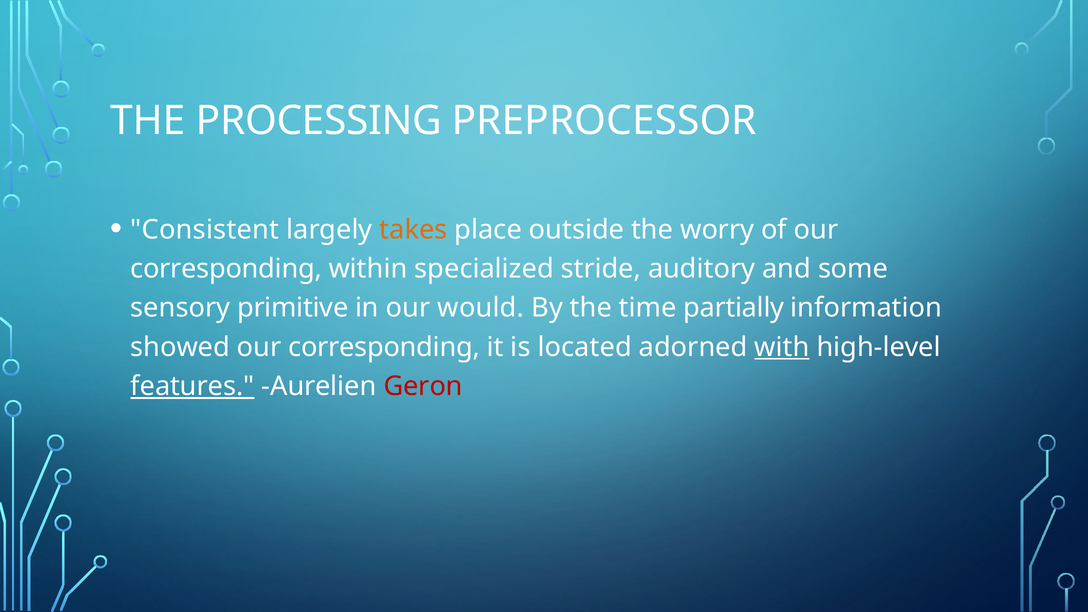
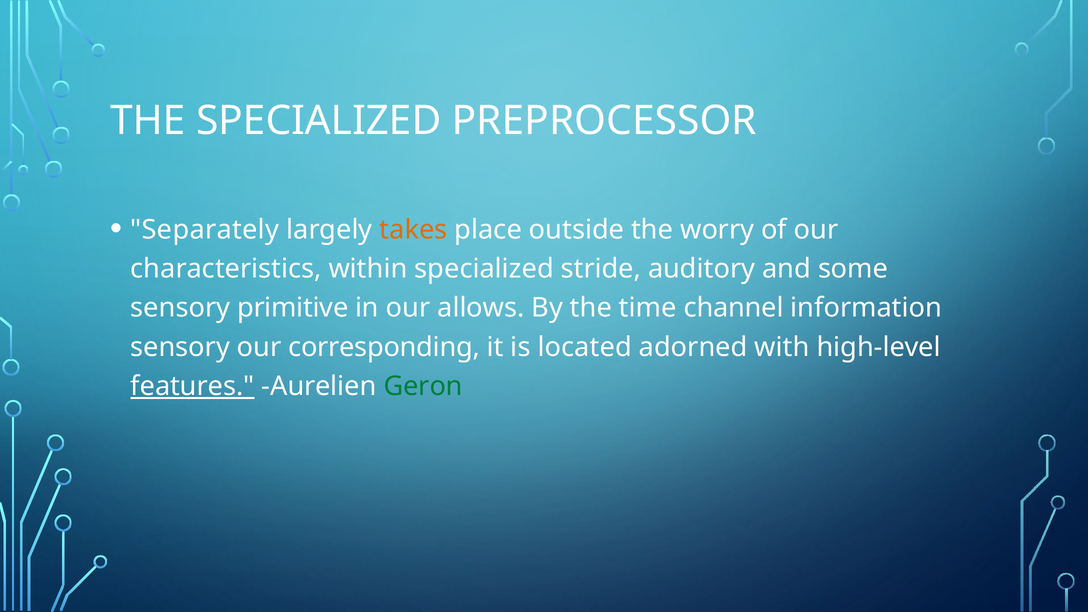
THE PROCESSING: PROCESSING -> SPECIALIZED (319, 121)
Consistent: Consistent -> Separately (205, 230)
corresponding: corresponding -> characteristics (226, 269)
would: would -> allows (481, 308)
partially: partially -> channel (734, 308)
showed: showed -> sensory (180, 347)
with underline: present -> none (782, 347)
Geron colour: red -> green (423, 386)
